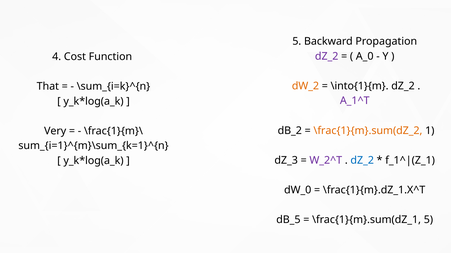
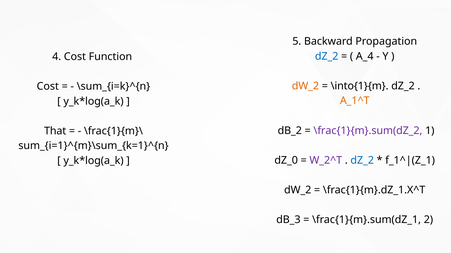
dZ_2 colour: purple -> blue (327, 56)
A_0: A_0 -> A_4 (365, 56)
That: That -> Cost (48, 87)
A_1^T colour: purple -> orange (355, 101)
\frac{1}{m}.sum(dZ_2 colour: orange -> purple (368, 131)
Very: Very -> That (55, 131)
dZ_3: dZ_3 -> dZ_0 (286, 161)
dW_0: dW_0 -> dW_2 (298, 191)
dB_5: dB_5 -> dB_3 (288, 220)
\frac{1}{m}.sum(dZ_1 5: 5 -> 2 (428, 220)
